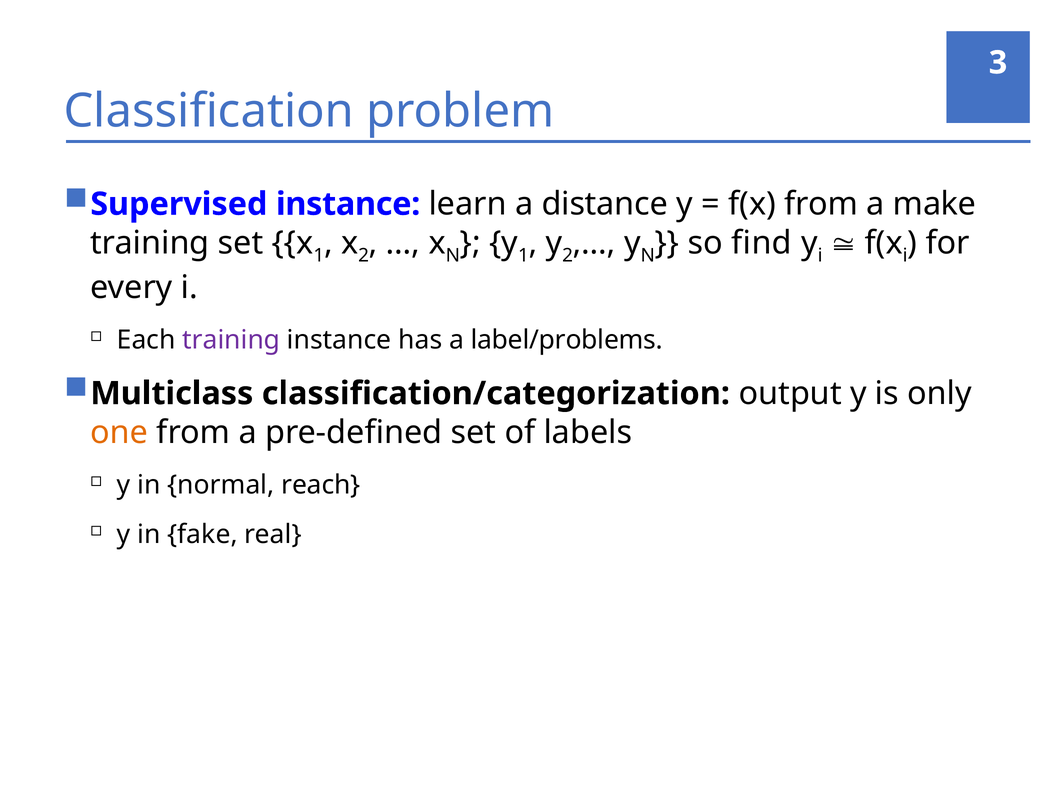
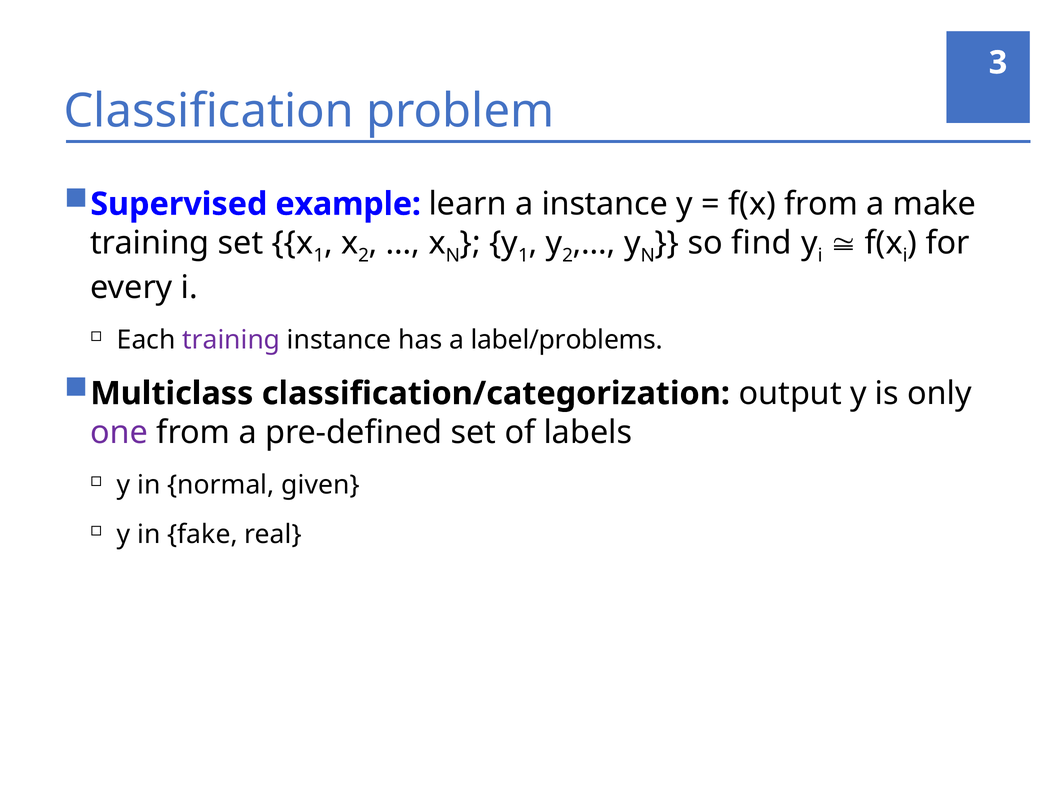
Supervised instance: instance -> example (348, 204)
a distance: distance -> instance (605, 204)
one colour: orange -> purple (119, 432)
reach: reach -> given (321, 485)
